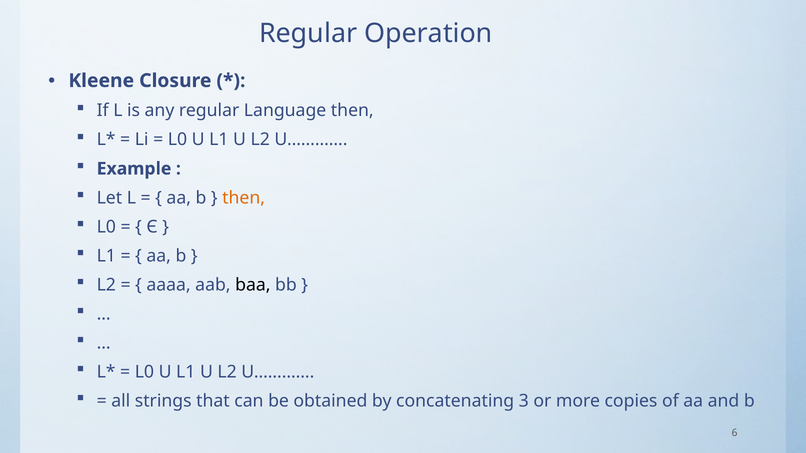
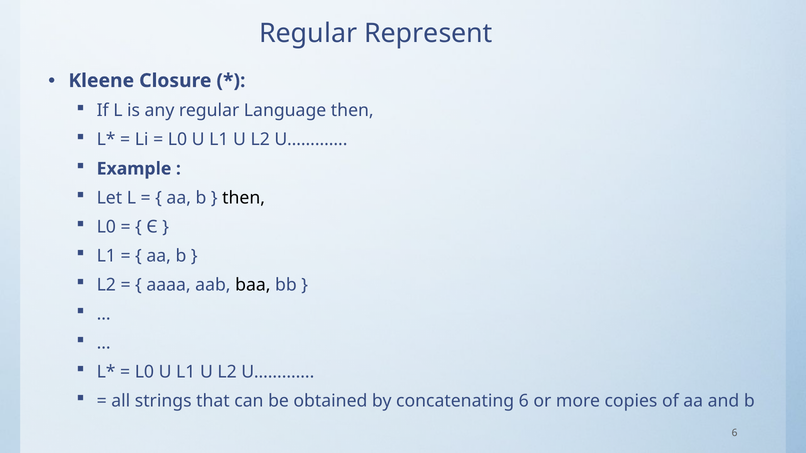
Operation: Operation -> Represent (428, 34)
then colour: orange -> black (244, 198)
concatenating 3: 3 -> 6 (524, 401)
